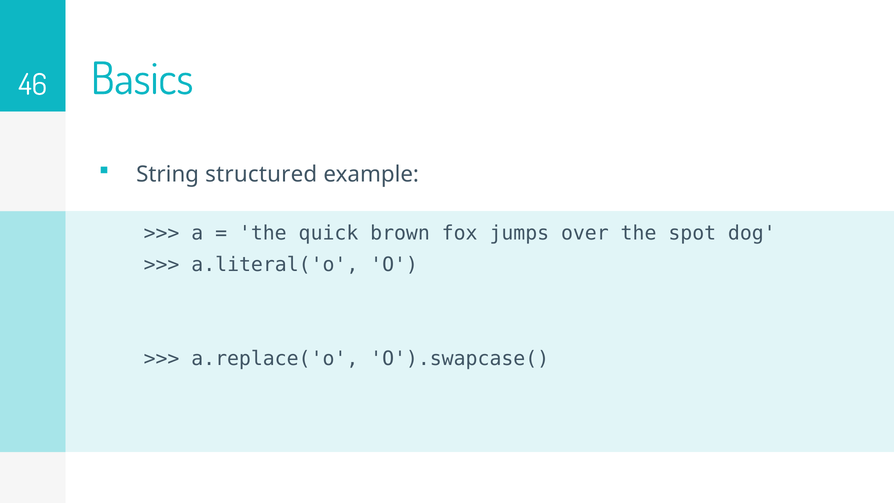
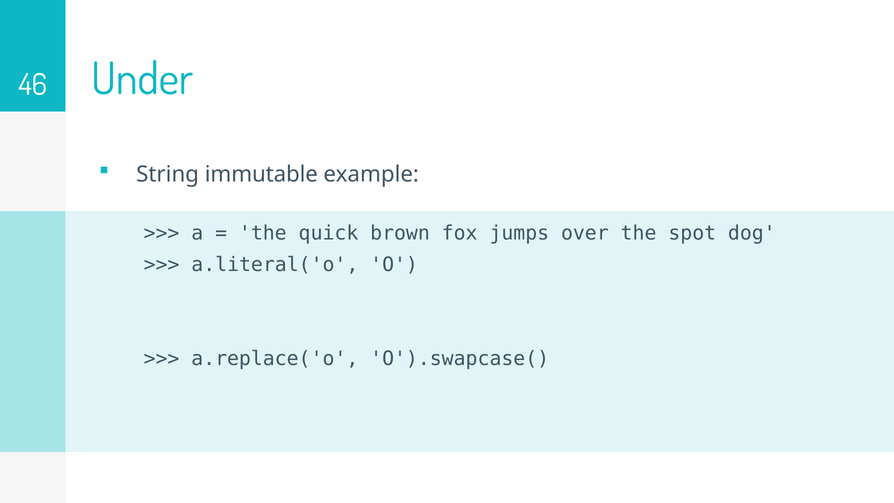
Basics: Basics -> Under (142, 79)
structured: structured -> immutable (261, 174)
